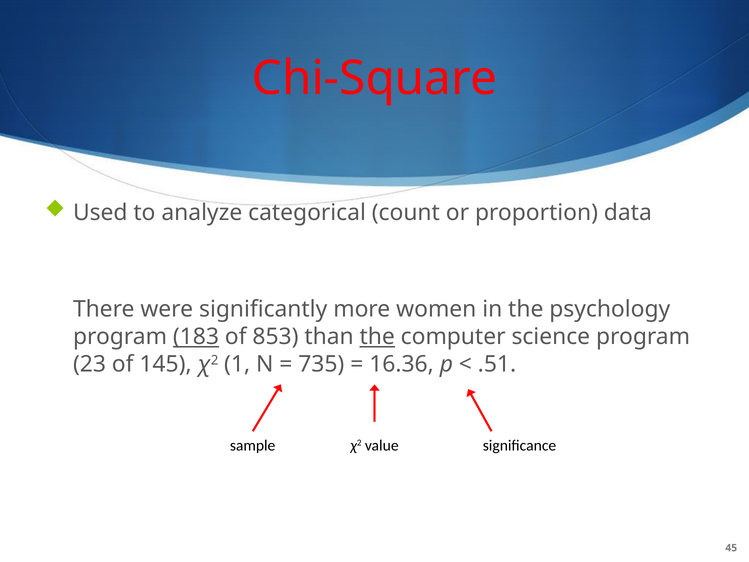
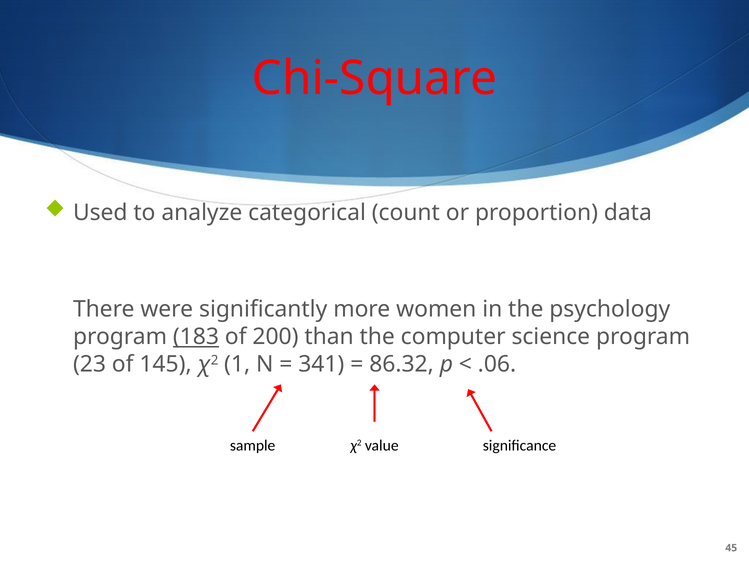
853: 853 -> 200 (275, 337)
the underline: present -> none (377, 337)
735: 735 -> 341 (321, 364)
16.36: 16.36 -> 86.32 (402, 364)
.51: .51 -> .06 (497, 364)
